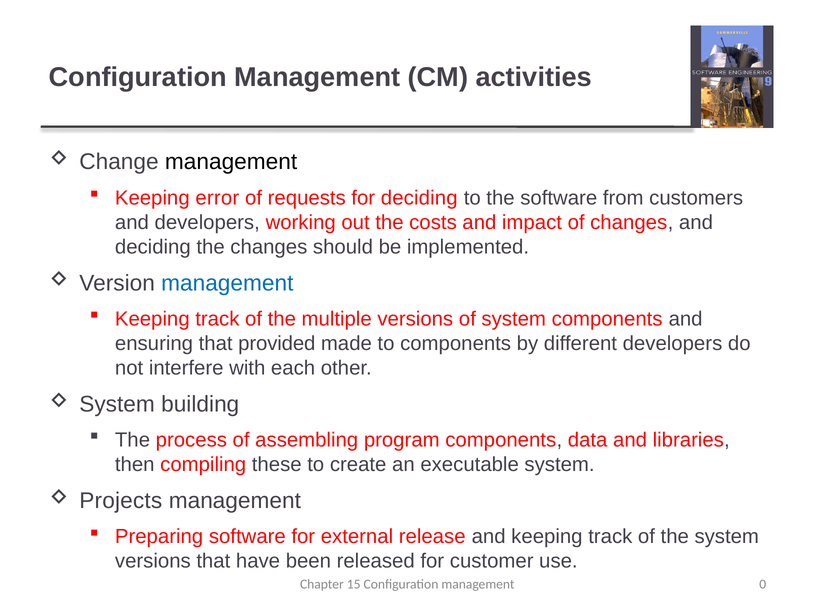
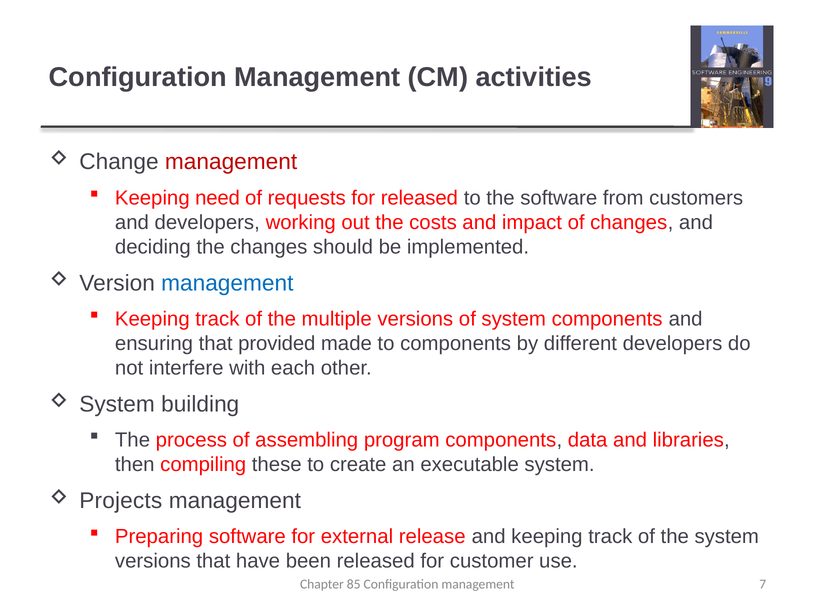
management colour: black -> red (231, 162)
error: error -> need (218, 198)
for deciding: deciding -> released (419, 198)
15: 15 -> 85 (354, 584)
0: 0 -> 7 (763, 584)
